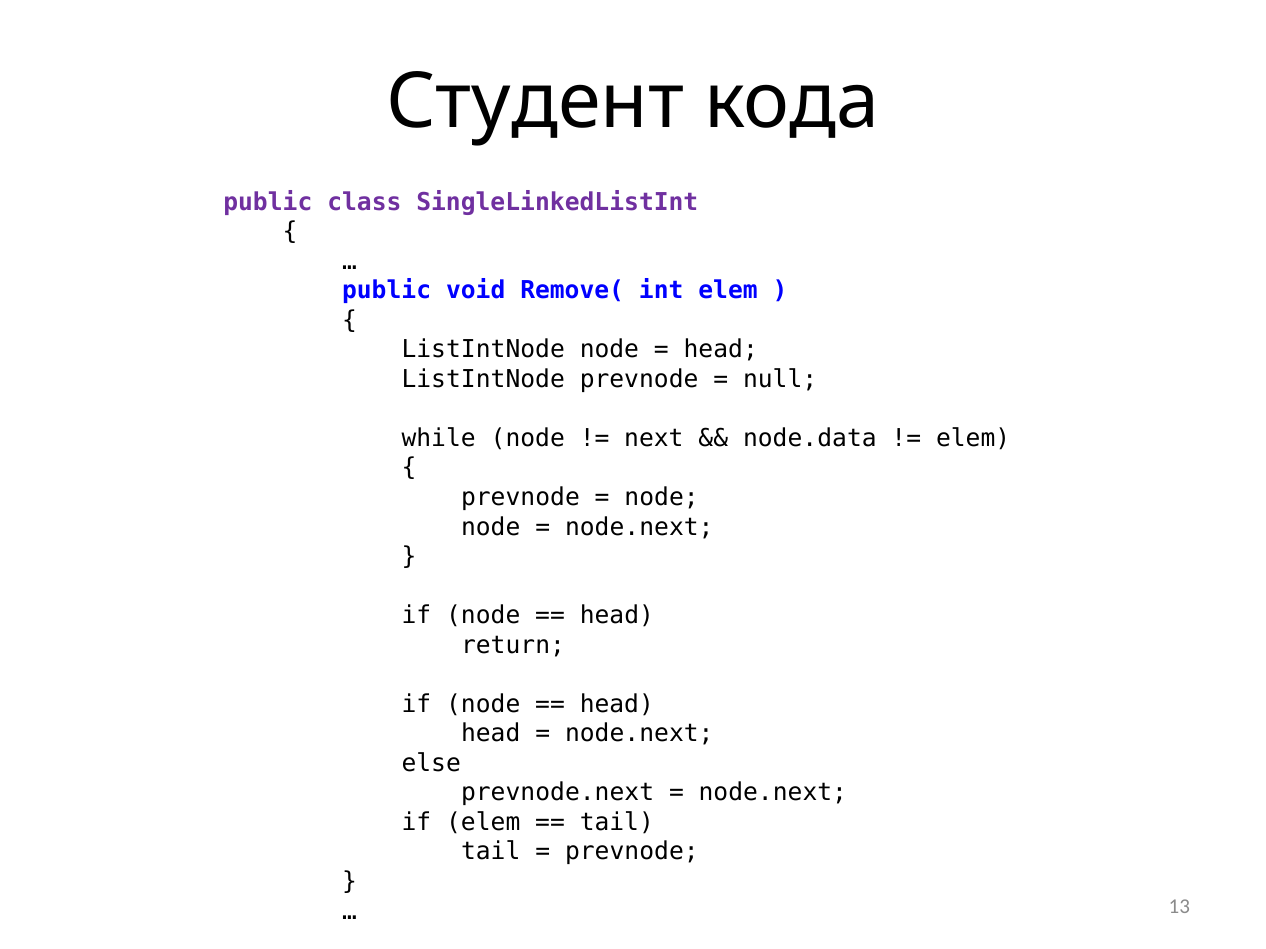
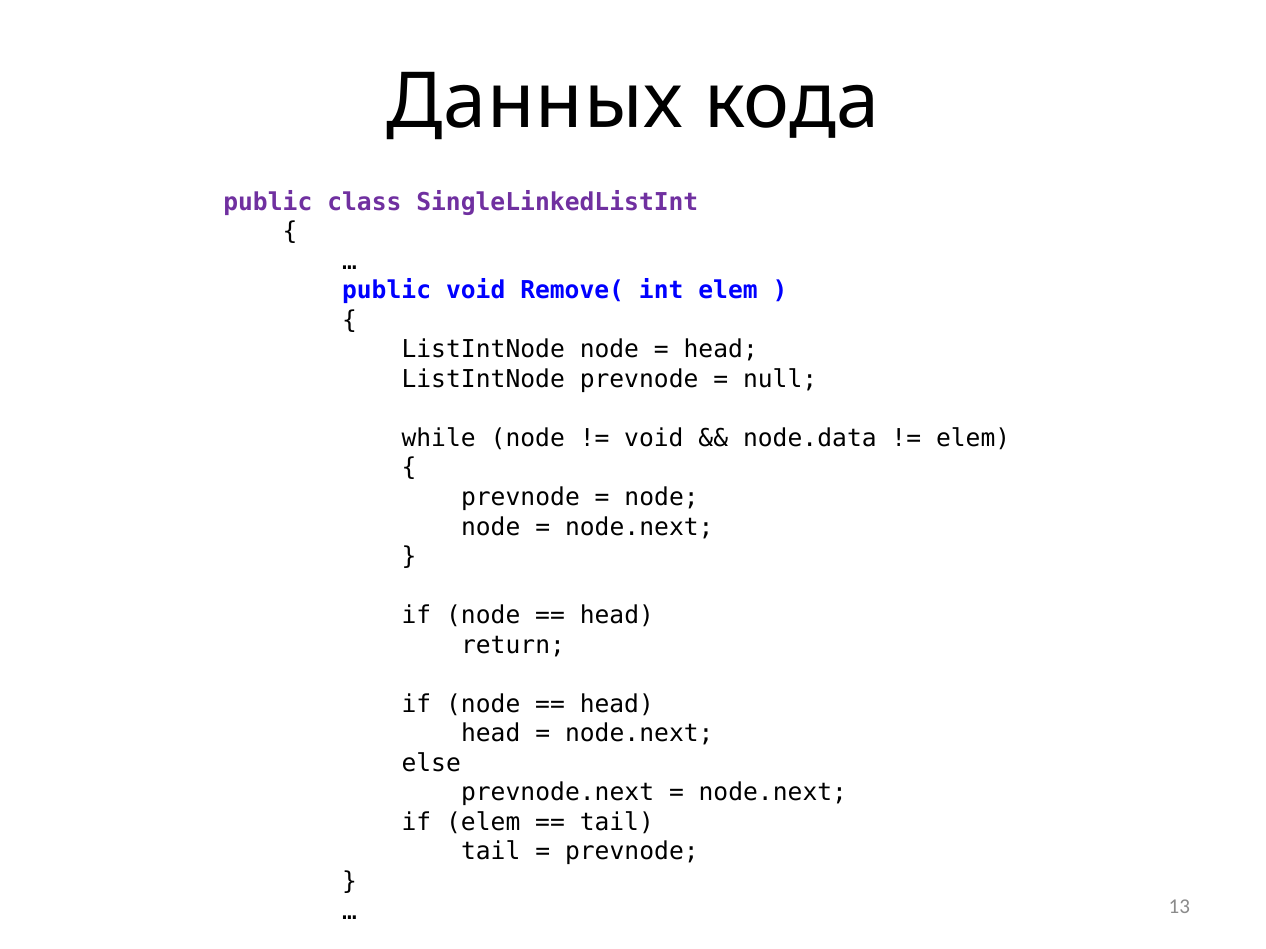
Студент: Студент -> Данных (535, 102)
next: next -> void (654, 439)
